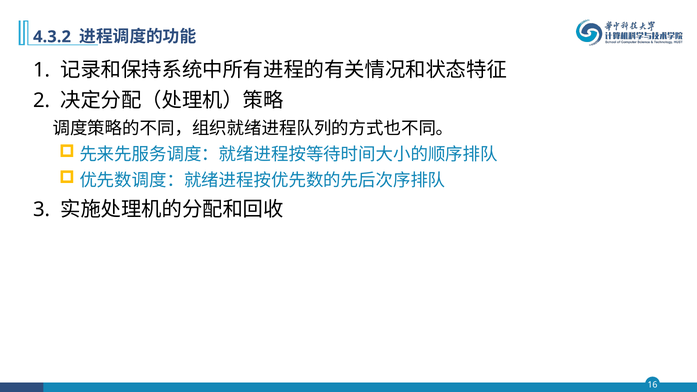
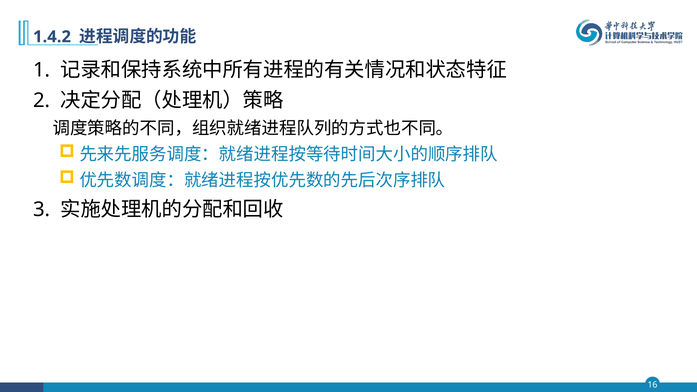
4.3.2: 4.3.2 -> 1.4.2 (52, 37)
